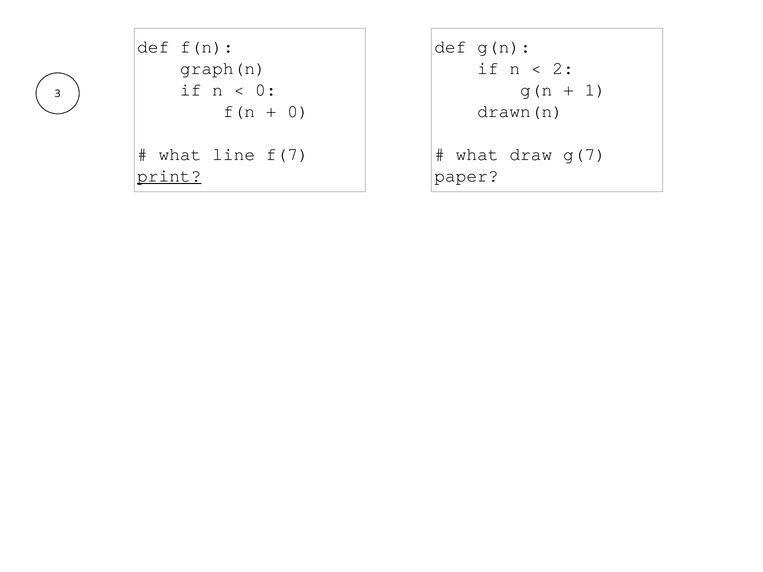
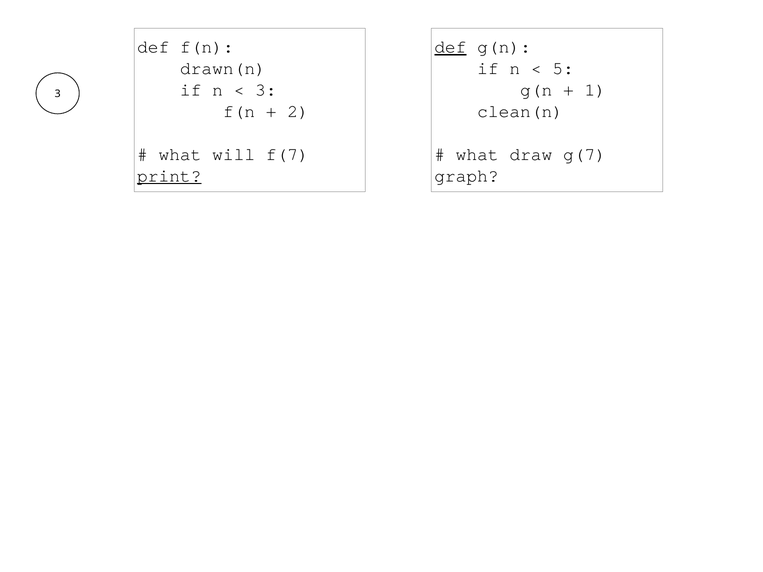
def underline: none -> present (450, 47)
graph(n: graph(n -> drawn(n (223, 69)
2: 2 -> 5 (563, 69)
0: 0 -> 3 (266, 90)
0: 0 -> 2 (298, 111)
drawn(n: drawn(n -> clean(n (520, 111)
line: line -> will (234, 154)
paper: paper -> graph (466, 176)
